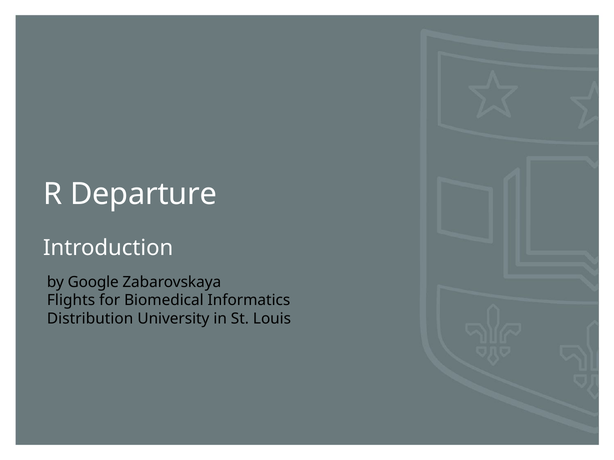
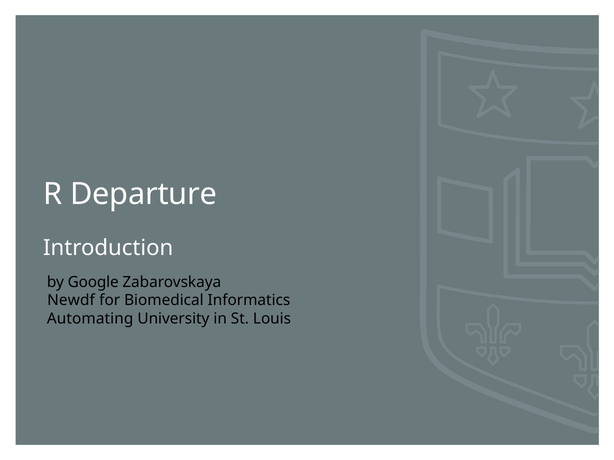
Flights: Flights -> Newdf (71, 301)
Distribution: Distribution -> Automating (90, 319)
